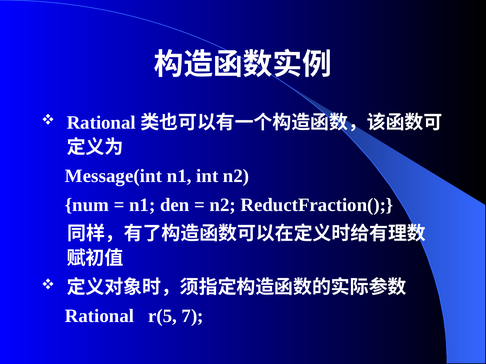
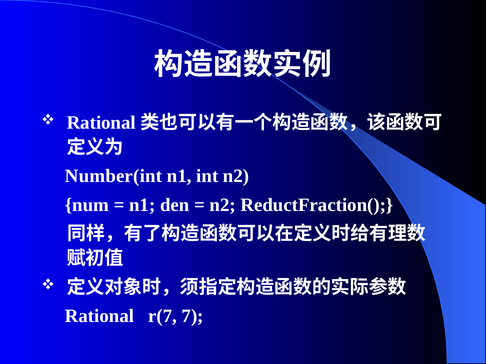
Message(int: Message(int -> Number(int (113, 176)
r(5: r(5 -> r(7 (163, 316)
